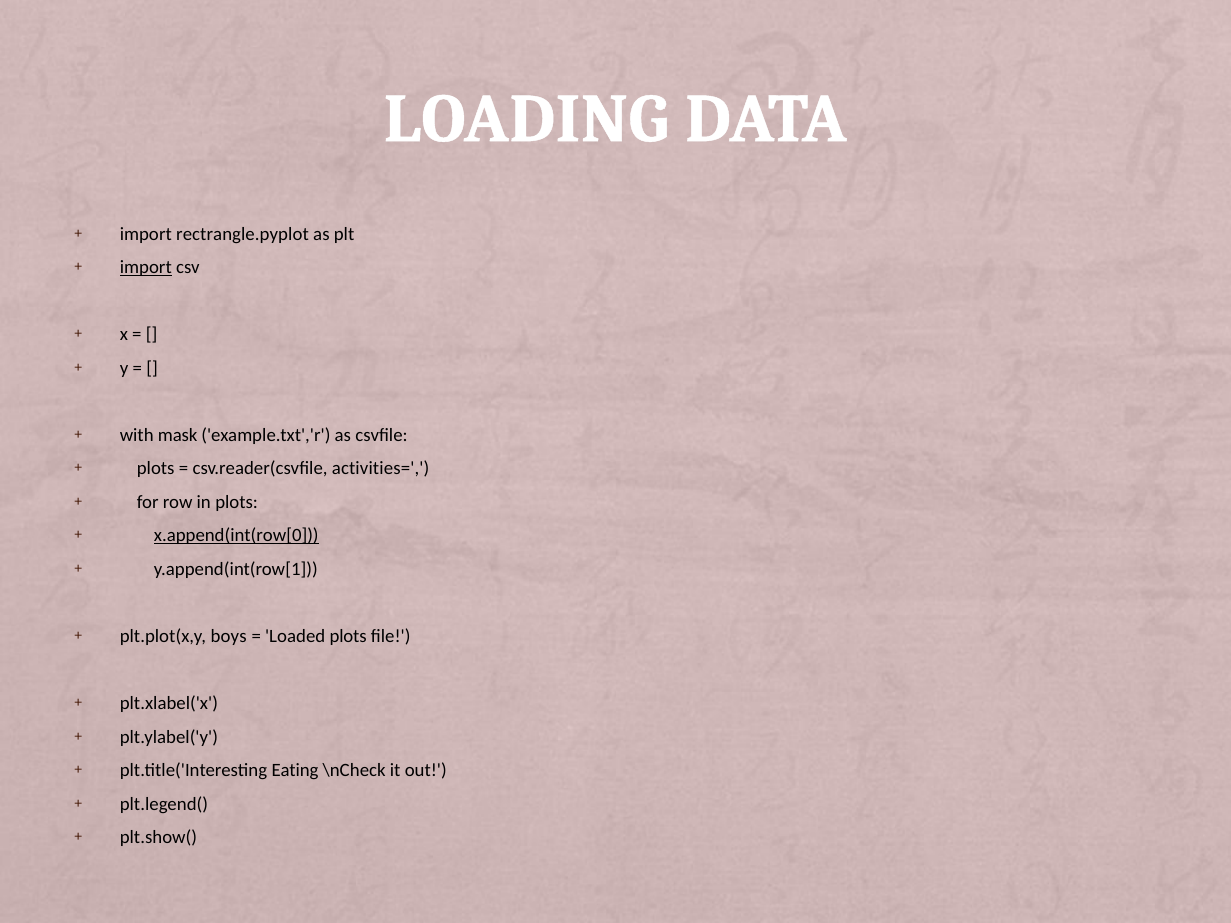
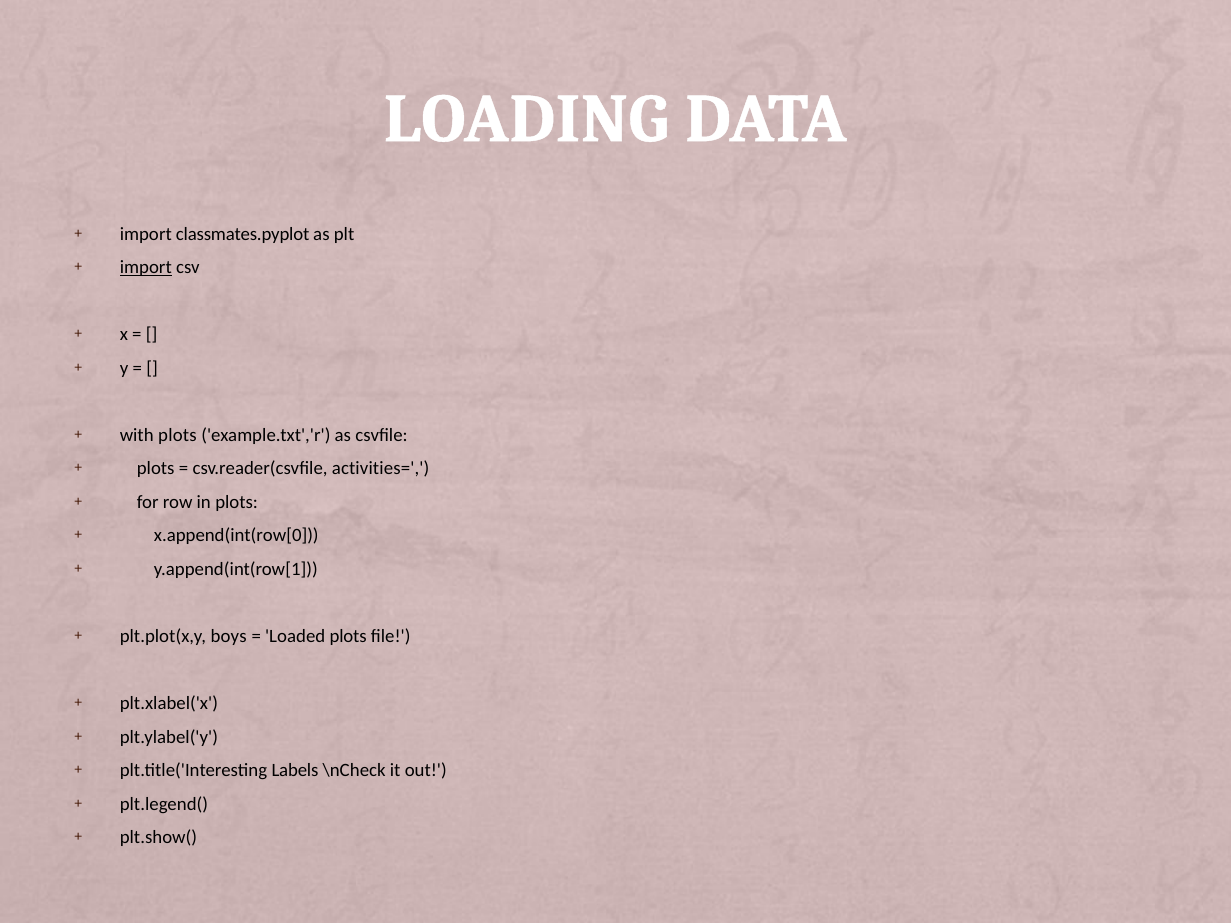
rectrangle.pyplot: rectrangle.pyplot -> classmates.pyplot (243, 234)
with mask: mask -> plots (177, 435)
x.append(int(row[0 underline: present -> none (236, 536)
Eating: Eating -> Labels (295, 771)
